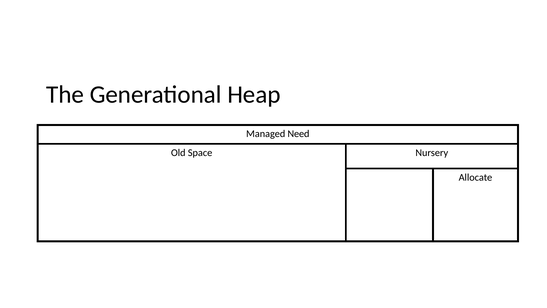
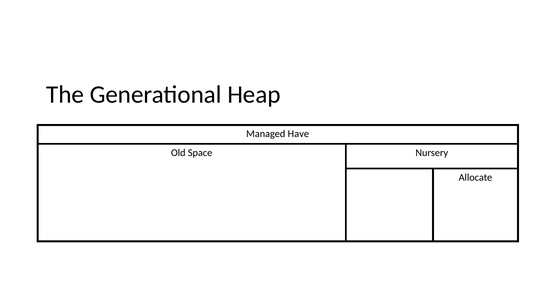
Need: Need -> Have (298, 134)
